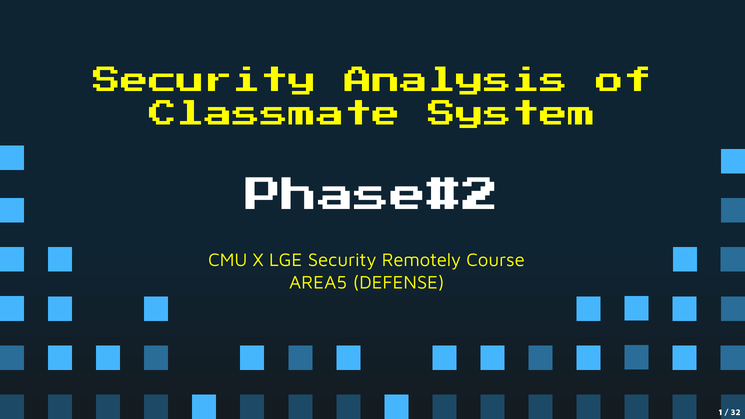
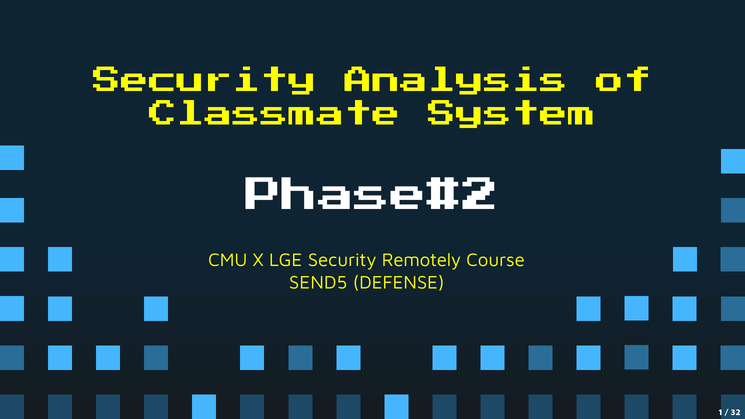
AREA5: AREA5 -> SEND5 (318, 283)
